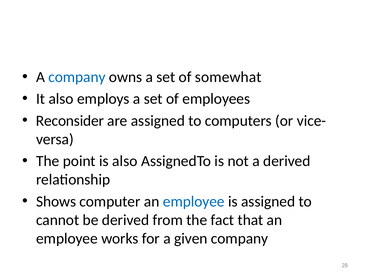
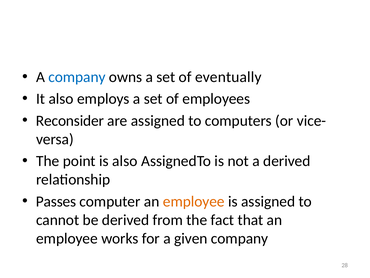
somewhat: somewhat -> eventually (228, 77)
Shows: Shows -> Passes (56, 201)
employee colour: blue -> orange (194, 201)
